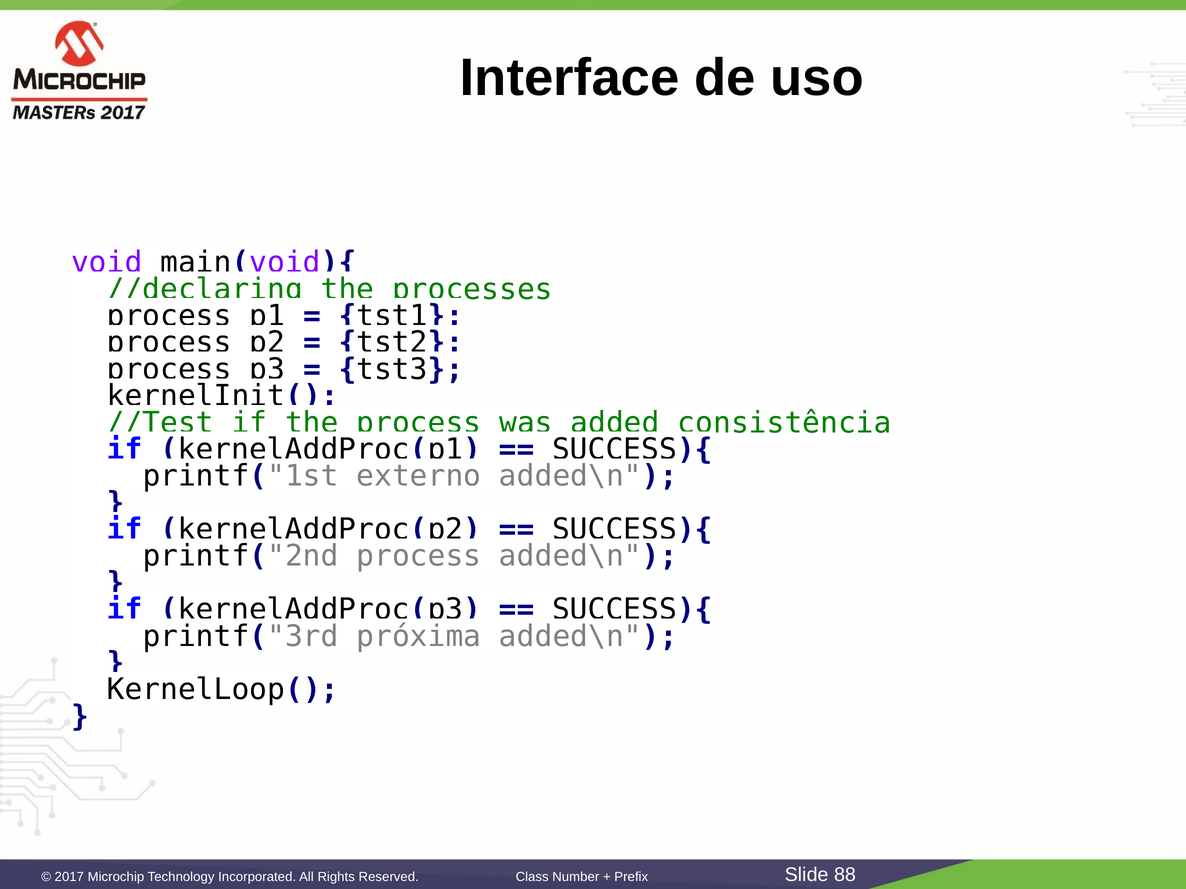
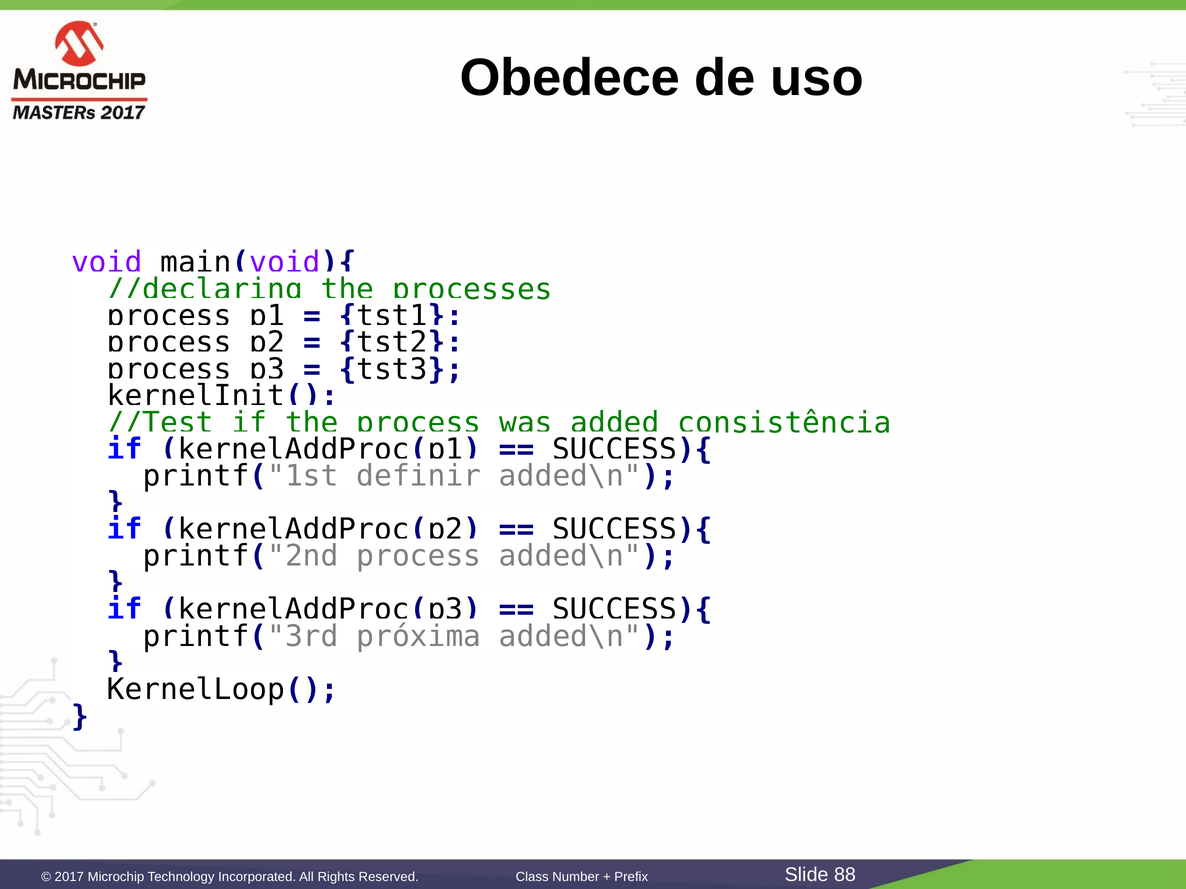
Interface: Interface -> Obedece (570, 78)
externo: externo -> definir (419, 476)
